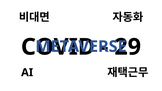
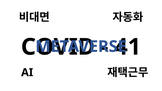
29: 29 -> 41 (128, 47)
